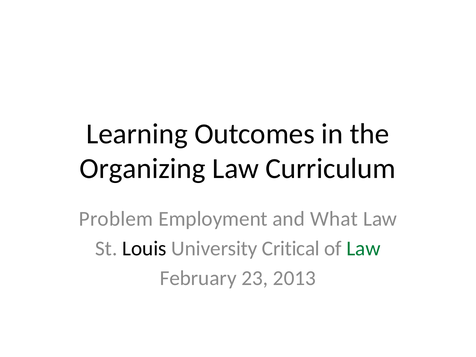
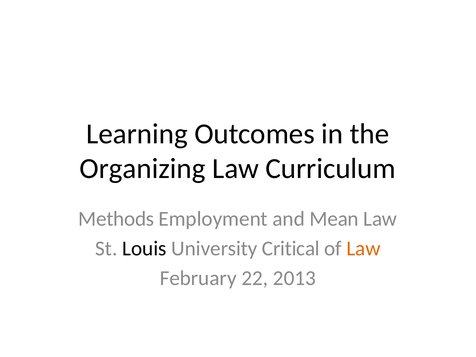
Problem: Problem -> Methods (116, 219)
What: What -> Mean (334, 219)
Law colour: green -> orange (363, 248)
23: 23 -> 22 (255, 278)
